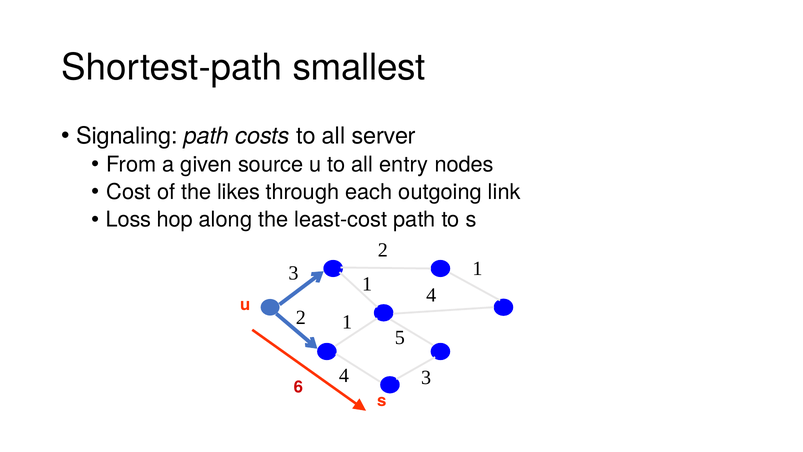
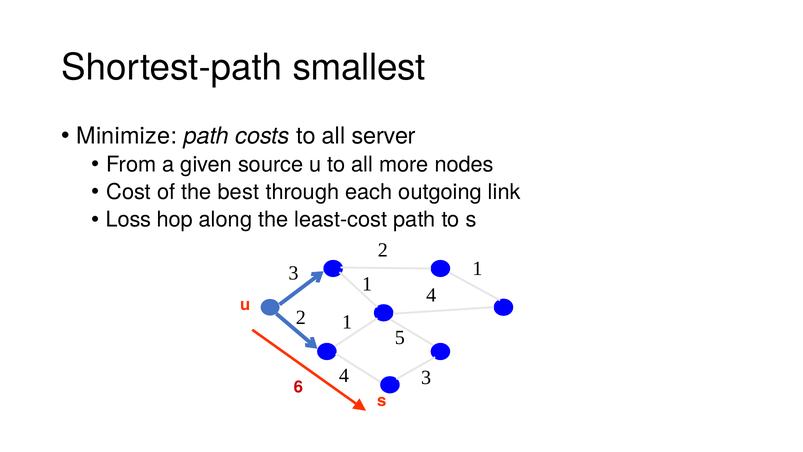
Signaling: Signaling -> Minimize (127, 136)
entry: entry -> more (404, 164)
likes: likes -> best (238, 192)
